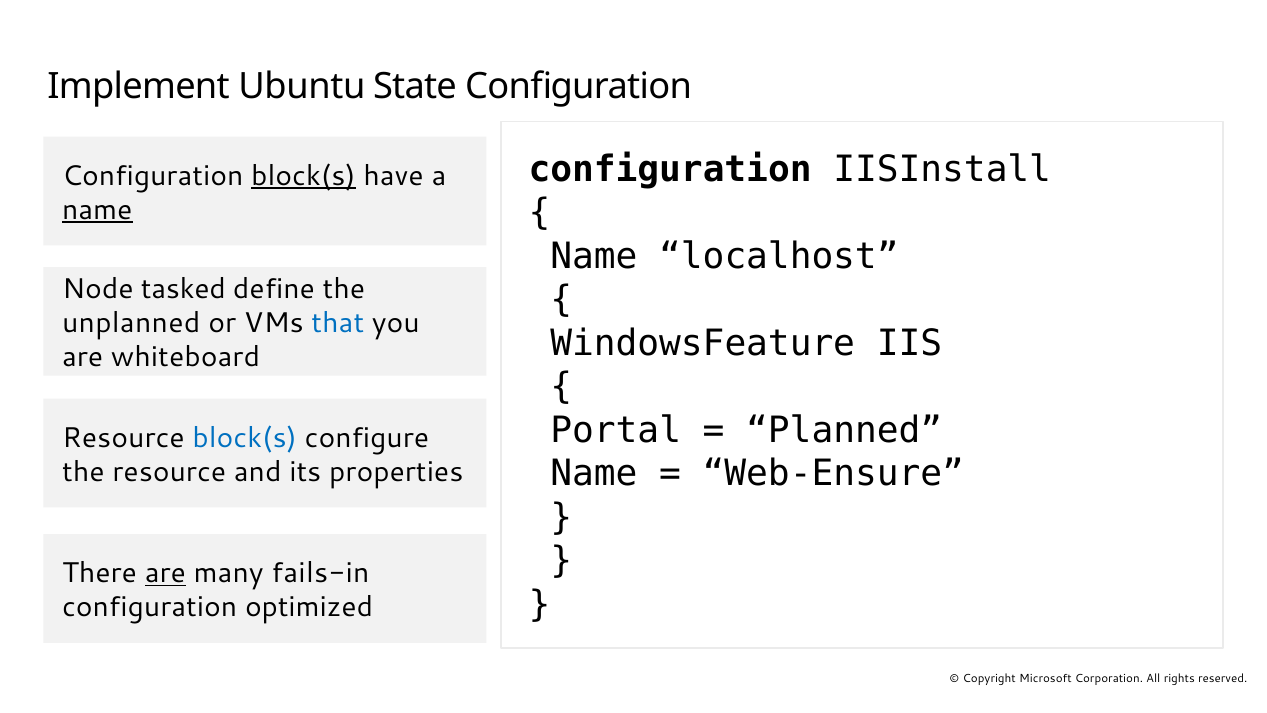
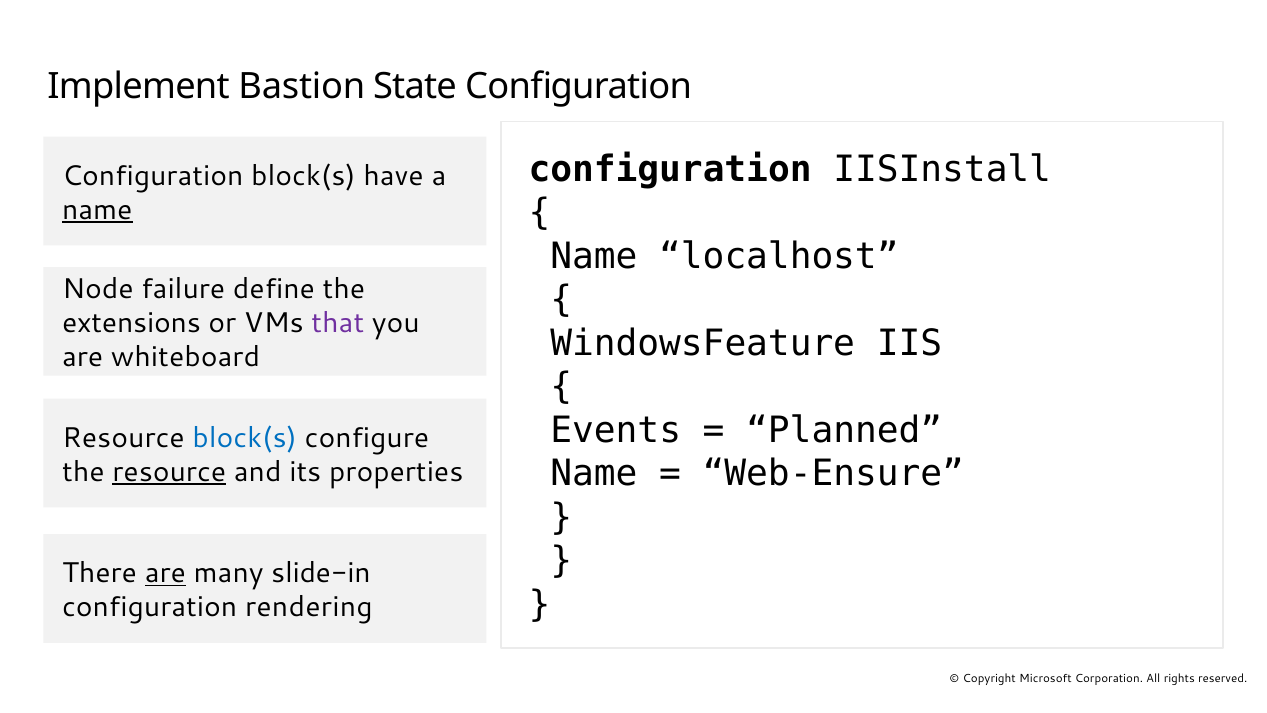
Ubuntu: Ubuntu -> Bastion (302, 87)
block(s underline: present -> none (303, 176)
tasked: tasked -> failure (183, 289)
unplanned: unplanned -> extensions (131, 323)
that colour: blue -> purple (338, 323)
Portal: Portal -> Events (616, 430)
resource underline: none -> present (169, 472)
fails-in: fails-in -> slide-in (321, 573)
optimized: optimized -> rendering (309, 607)
